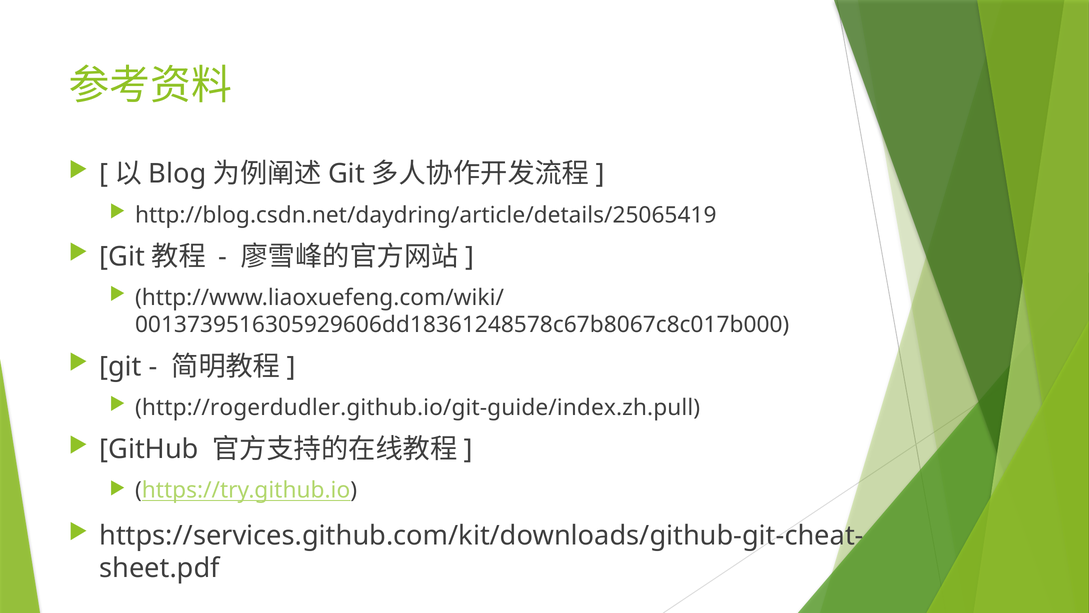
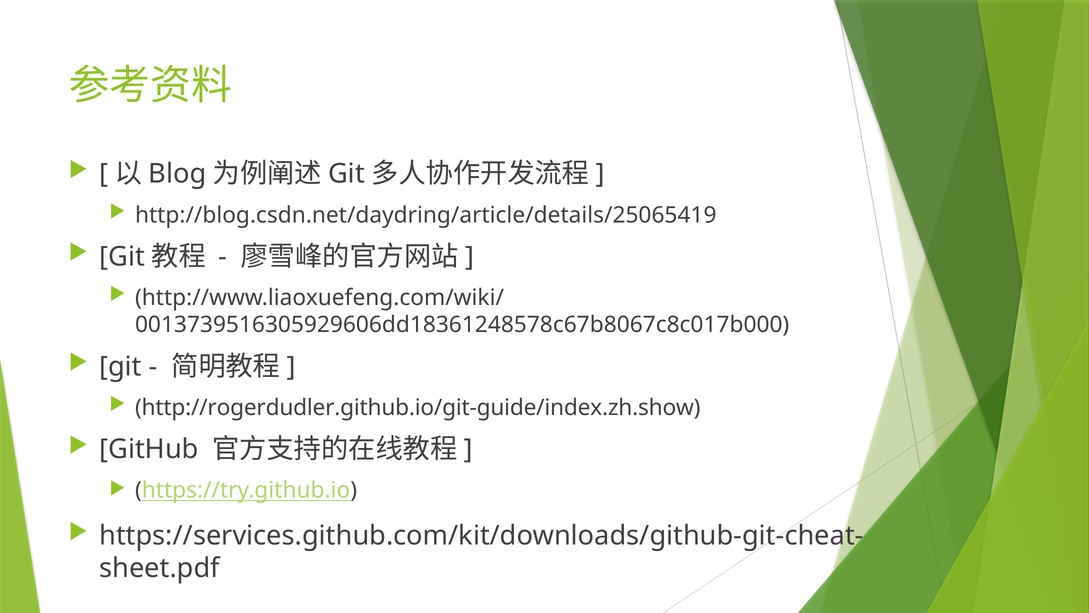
http://rogerdudler.github.io/git-guide/index.zh.pull: http://rogerdudler.github.io/git-guide/index.zh.pull -> http://rogerdudler.github.io/git-guide/index.zh.show (418, 407)
